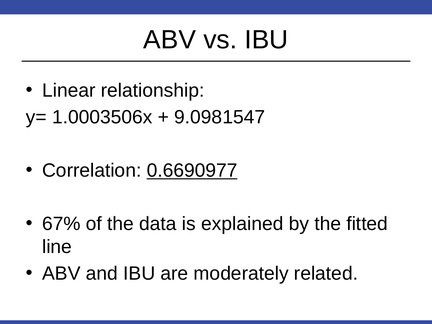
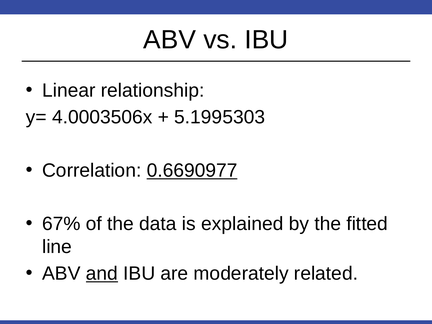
1.0003506x: 1.0003506x -> 4.0003506x (102, 117)
9.0981547: 9.0981547 -> 5.1995303 (220, 117)
and underline: none -> present (102, 274)
